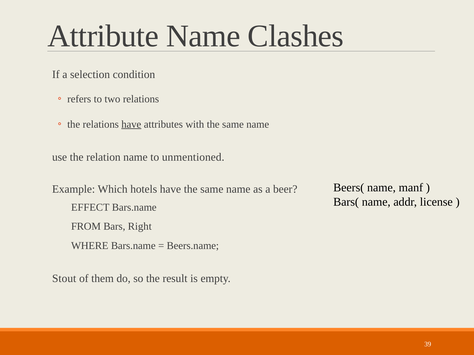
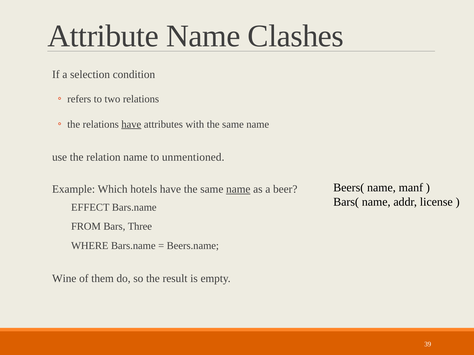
name underline: none -> present (238, 190)
Right: Right -> Three (140, 227)
Stout: Stout -> Wine (64, 279)
